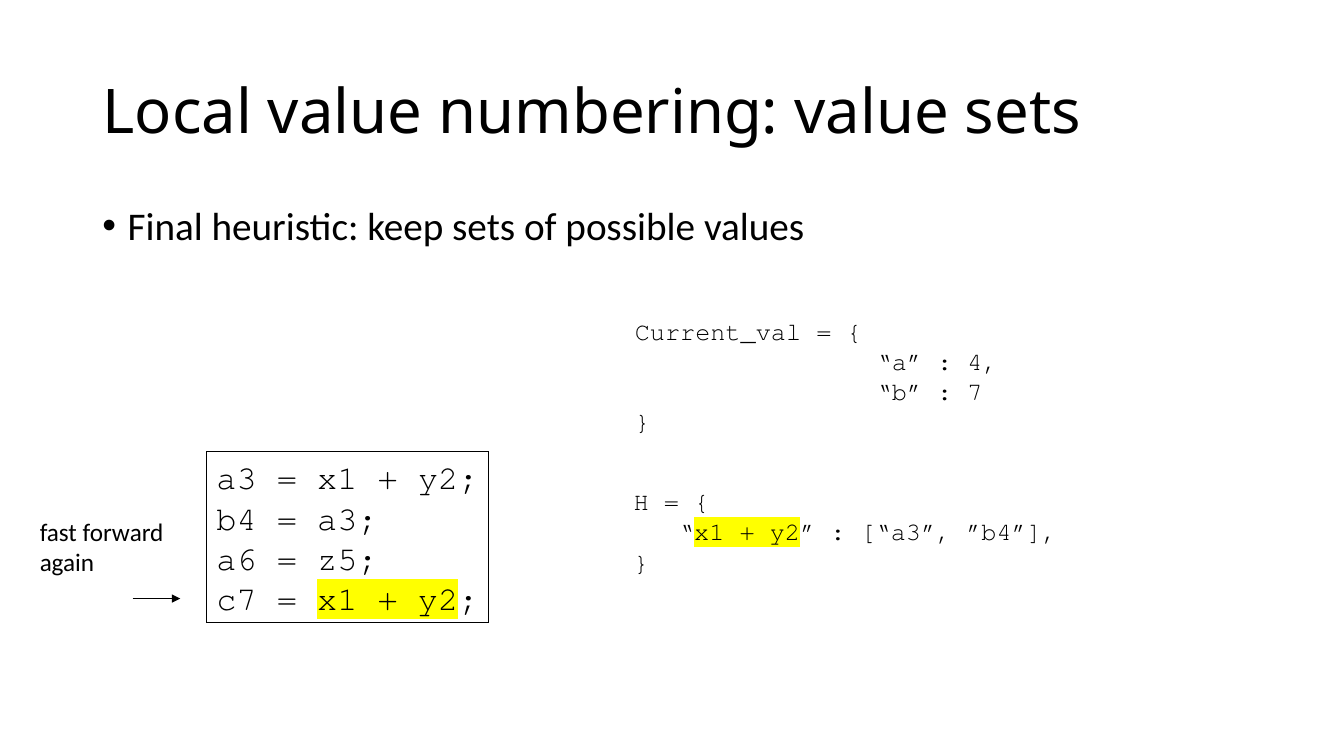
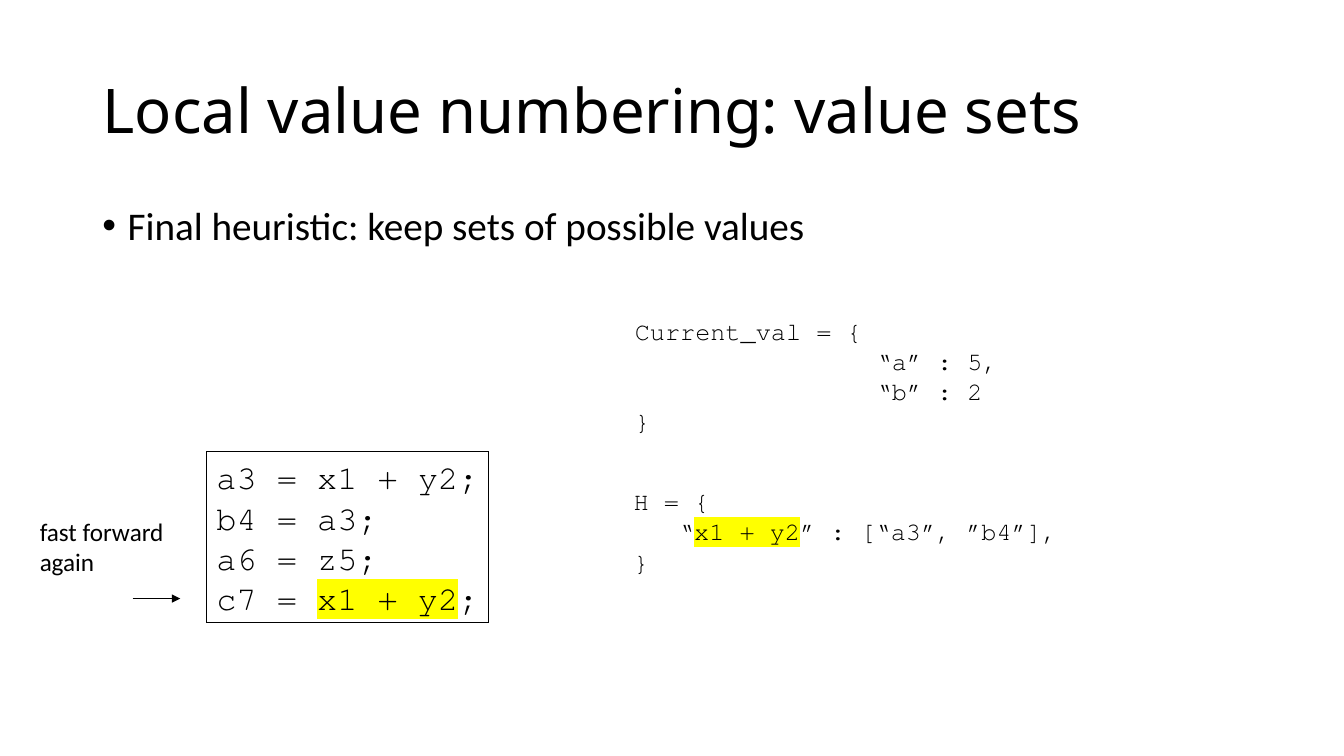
4: 4 -> 5 (983, 362)
7: 7 -> 2 (975, 392)
